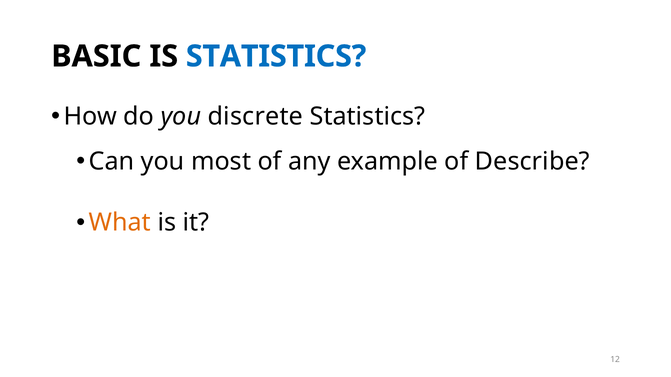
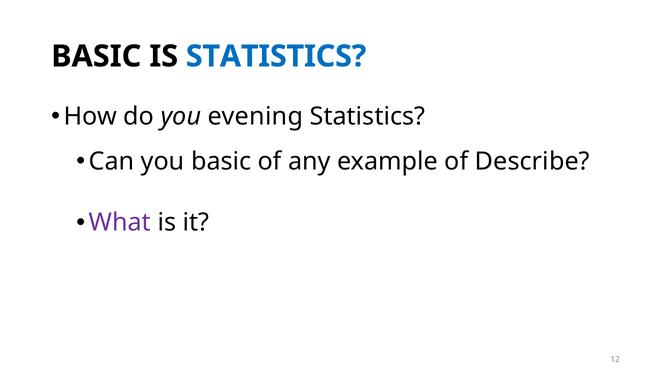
discrete: discrete -> evening (255, 116)
you most: most -> basic (221, 162)
What colour: orange -> purple (120, 223)
